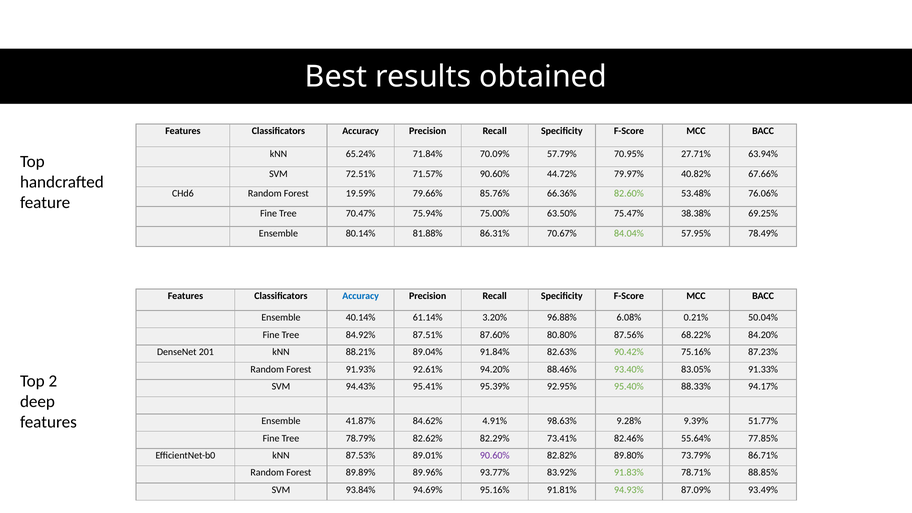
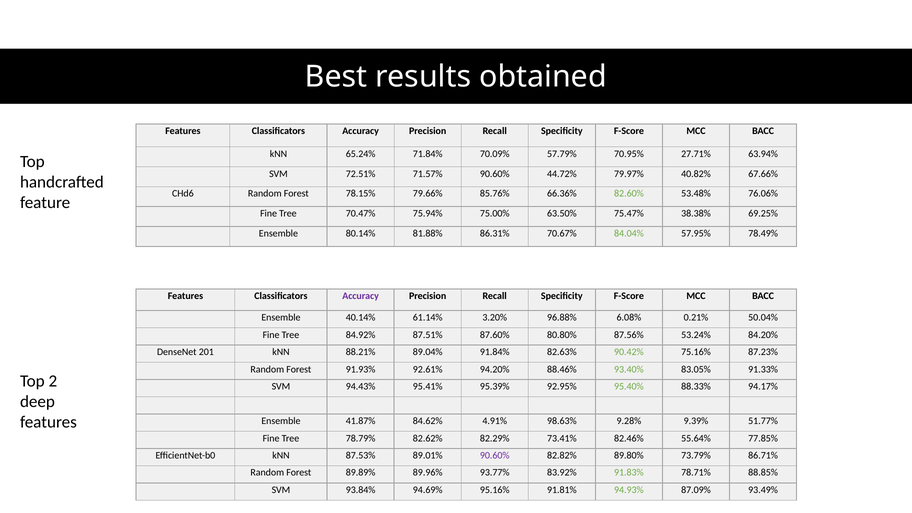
19.59%: 19.59% -> 78.15% (361, 194)
Accuracy colour: blue -> purple (361, 296)
68.22%: 68.22% -> 53.24% (696, 335)
